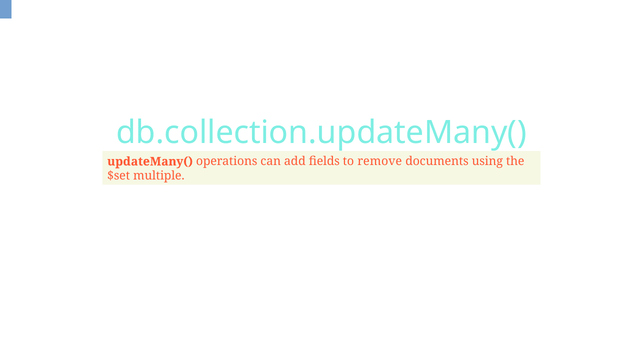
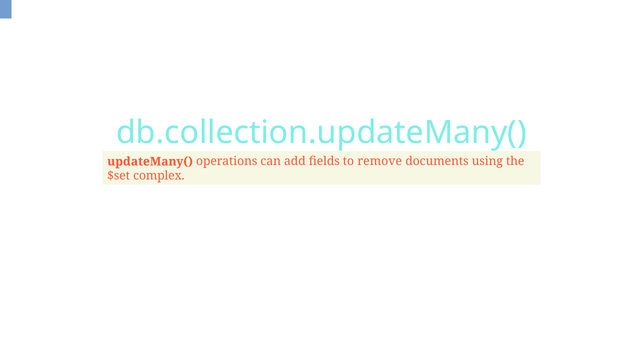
multiple: multiple -> complex (159, 176)
